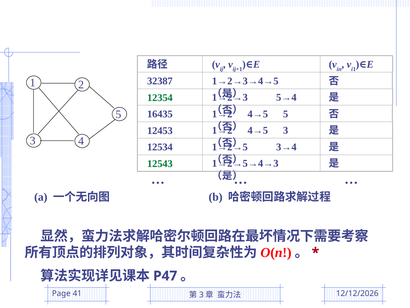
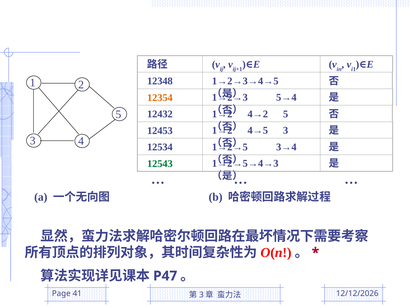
32387: 32387 -> 12348 (160, 81)
12354 colour: green -> orange (160, 98)
16435: 16435 -> 12432 (160, 114)
4→5: 4→5 -> 4→2 (258, 114)
